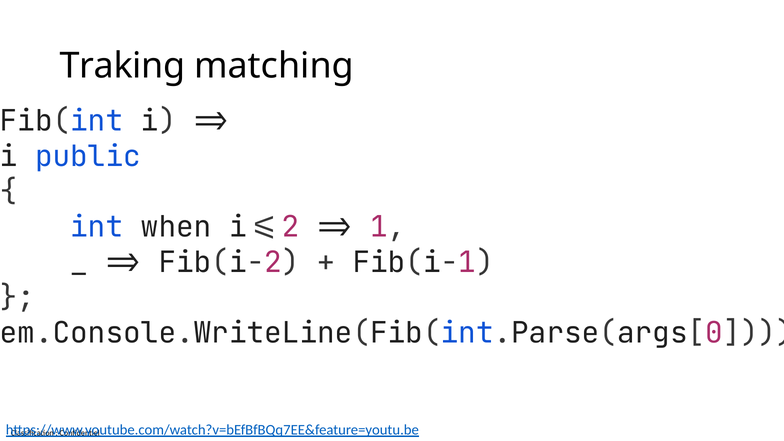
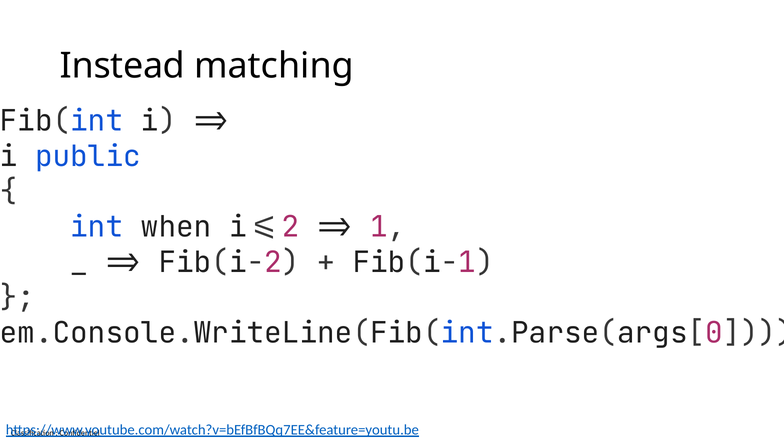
Traking: Traking -> Instead (122, 66)
